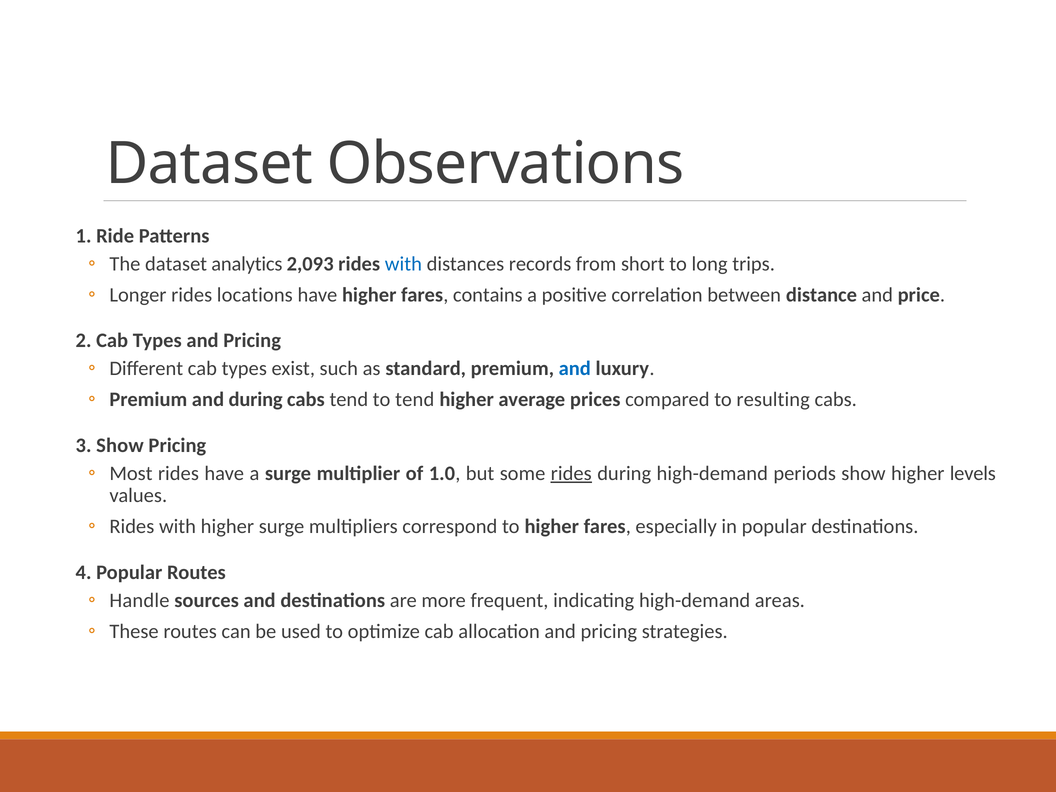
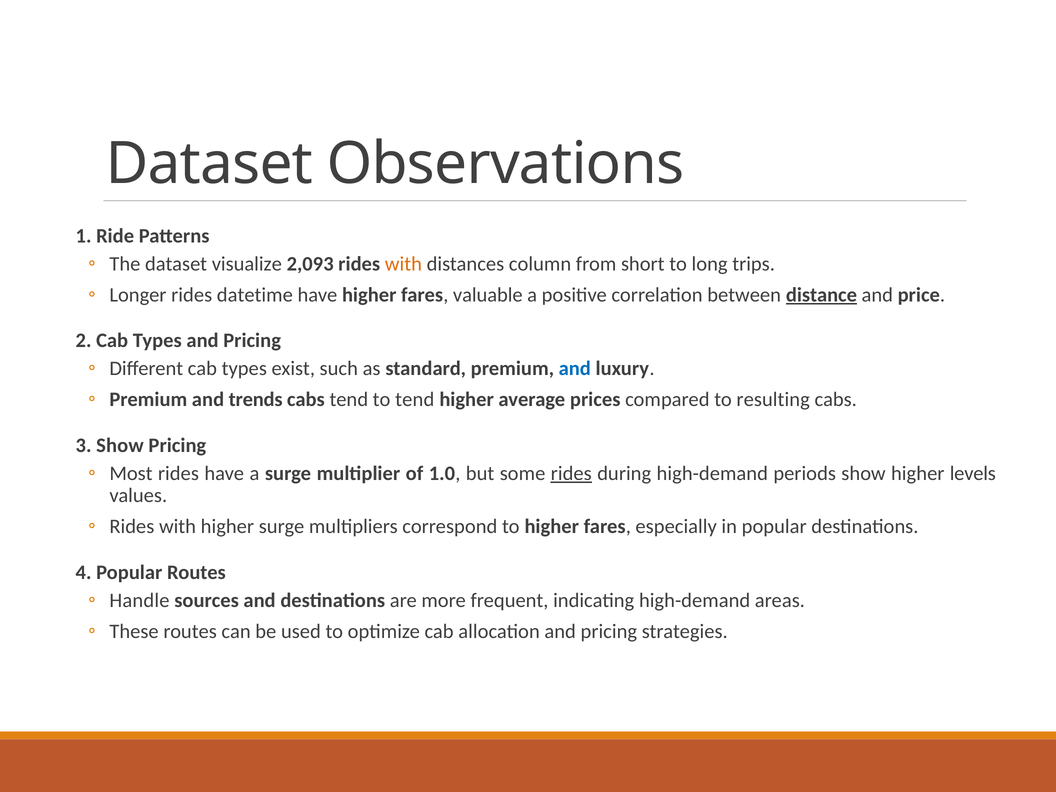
analytics: analytics -> visualize (247, 264)
with colour: blue -> orange (403, 264)
records: records -> column (540, 264)
locations: locations -> datetime (255, 295)
contains: contains -> valuable (488, 295)
distance underline: none -> present (821, 295)
and during: during -> trends (256, 400)
